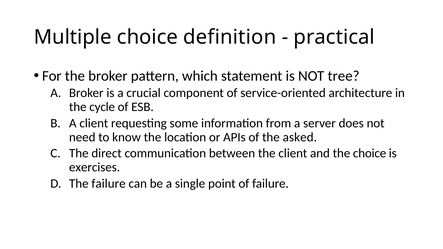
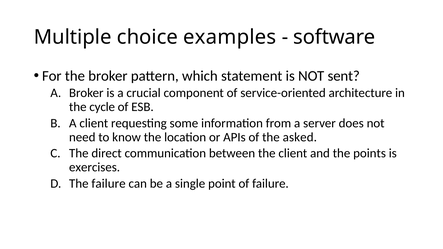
definition: definition -> examples (230, 37)
practical: practical -> software (334, 37)
tree: tree -> sent (344, 76)
the choice: choice -> points (370, 153)
